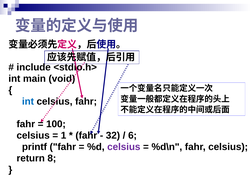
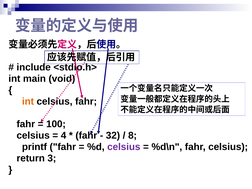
int colour: blue -> orange (28, 101)
1: 1 -> 4 (64, 136)
6: 6 -> 8 (133, 136)
8: 8 -> 3 (52, 158)
